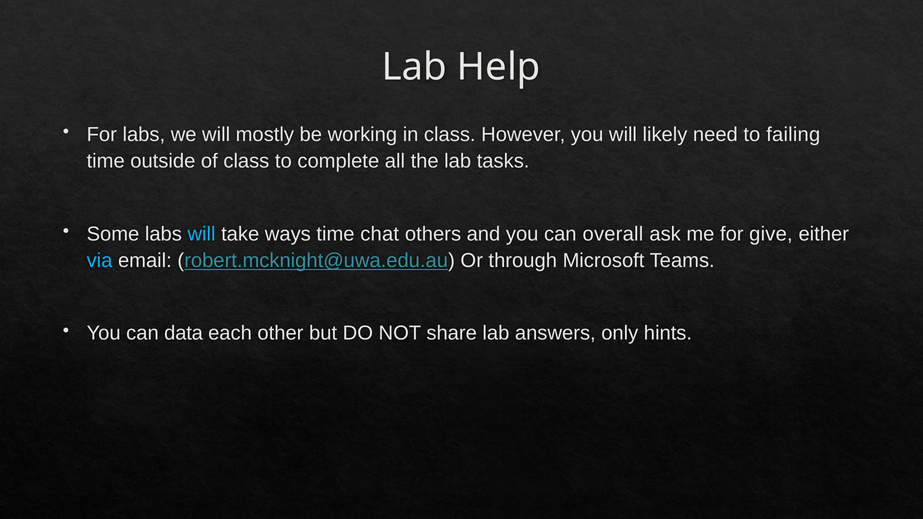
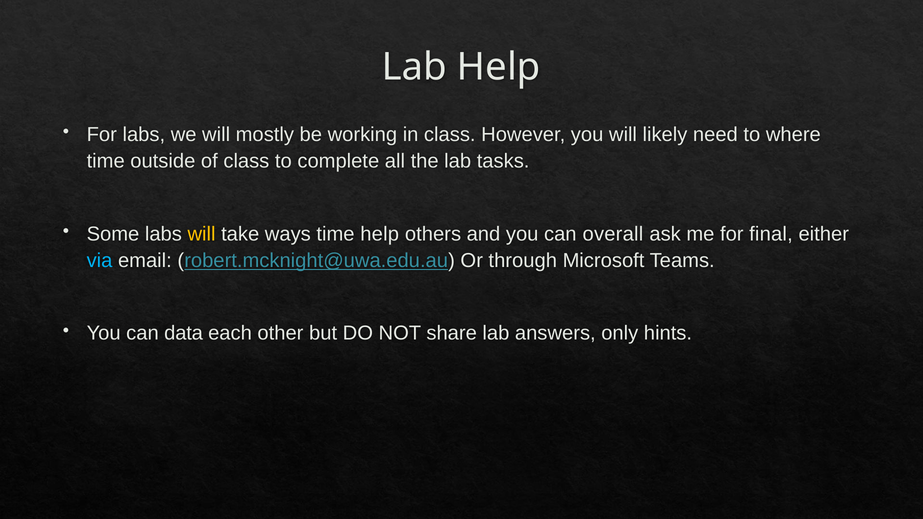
failing: failing -> where (793, 134)
will colour: light blue -> yellow (202, 234)
time chat: chat -> help (380, 234)
give: give -> final (771, 234)
